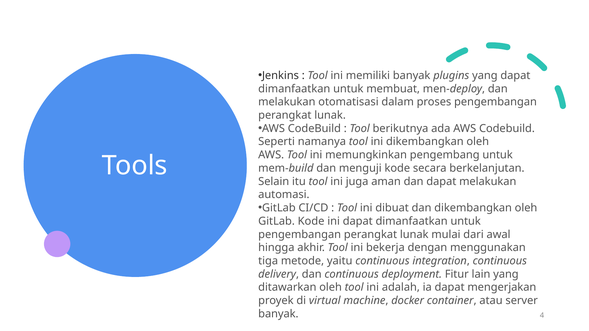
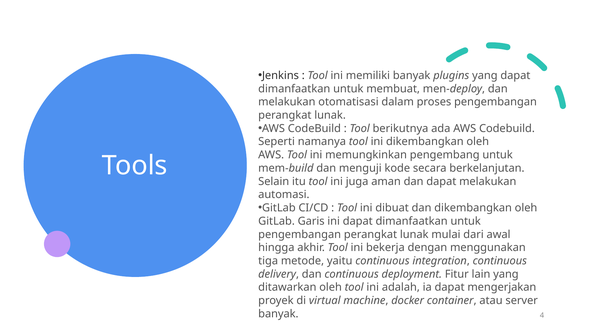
GitLab Kode: Kode -> Garis (311, 221)
